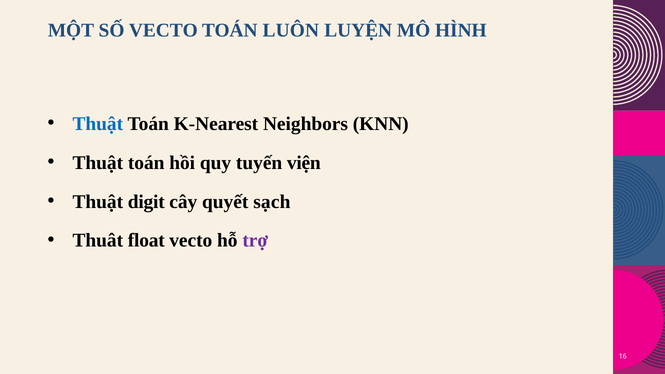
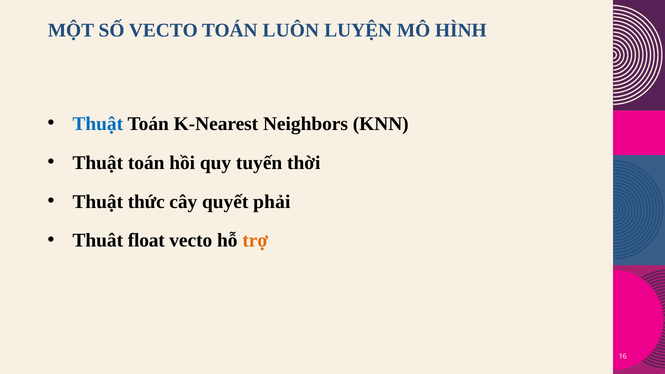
viện: viện -> thời (304, 163)
digit: digit -> thức (146, 202)
sạch: sạch -> phải (272, 202)
trợ colour: purple -> orange (255, 241)
